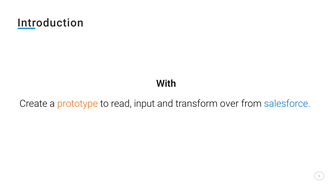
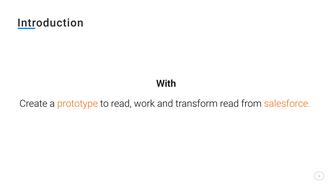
input: input -> work (144, 104)
transform over: over -> read (229, 104)
salesforce colour: blue -> orange (287, 104)
